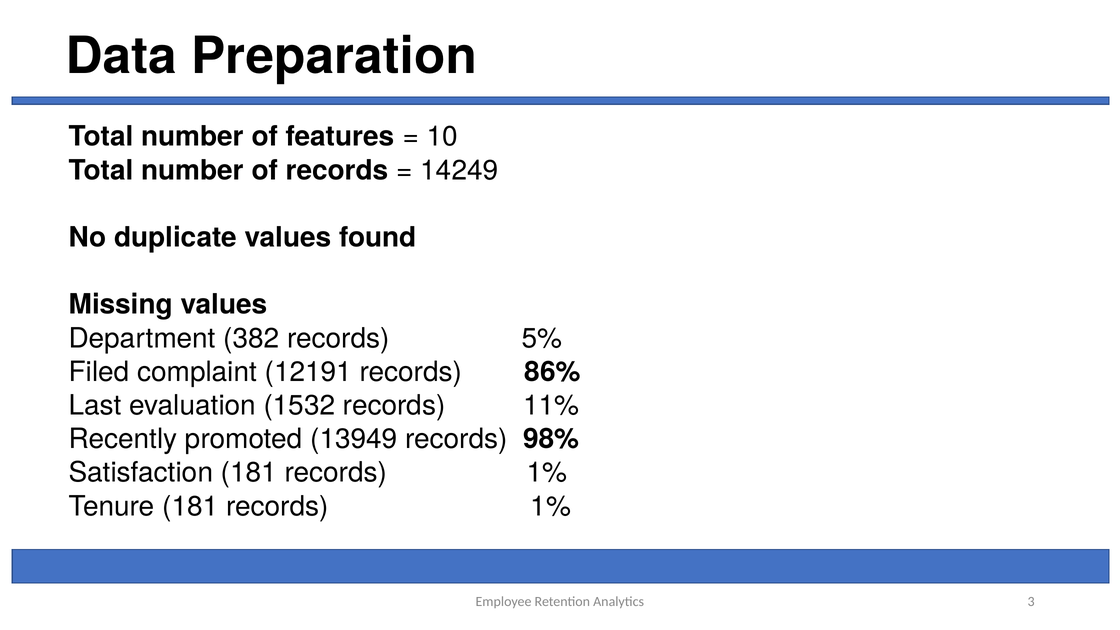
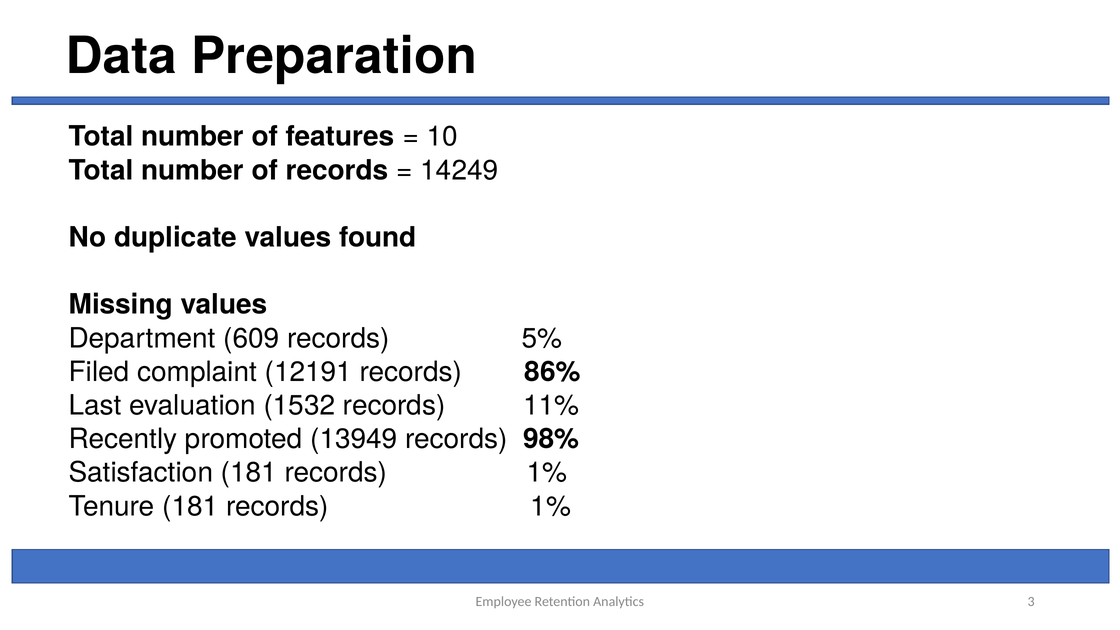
382: 382 -> 609 (251, 338)
